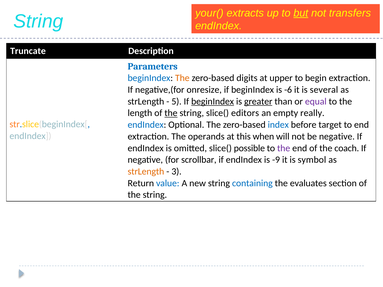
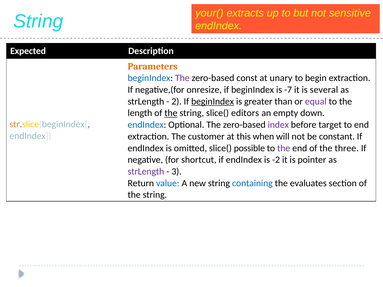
but underline: present -> none (301, 13)
transfers: transfers -> sensitive (350, 13)
Truncate: Truncate -> Expected (28, 51)
Parameters colour: blue -> orange (153, 67)
The colour: orange -> purple (182, 78)
digits: digits -> const (247, 78)
upper: upper -> unary (281, 78)
-6: -6 -> -7 (288, 90)
5: 5 -> 2 (177, 101)
greater underline: present -> none (258, 101)
really: really -> down (312, 113)
index colour: blue -> purple (278, 125)
operands: operands -> customer (206, 137)
be negative: negative -> constant (337, 137)
coach: coach -> three (347, 148)
scrollbar: scrollbar -> shortcut (199, 160)
-9: -9 -> -2 (276, 160)
symbol: symbol -> pointer (312, 160)
strLength colour: orange -> purple (146, 172)
